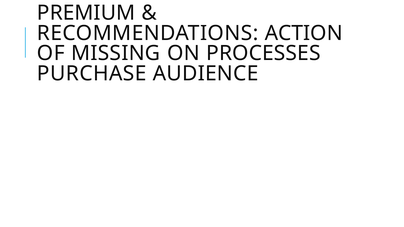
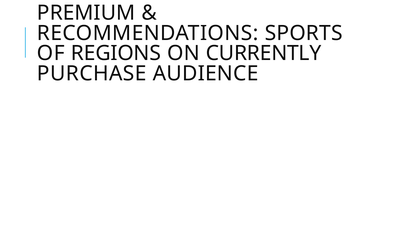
ACTION: ACTION -> SPORTS (304, 33)
MISSING: MISSING -> REGIONS (116, 53)
PROCESSES: PROCESSES -> CURRENTLY (264, 53)
